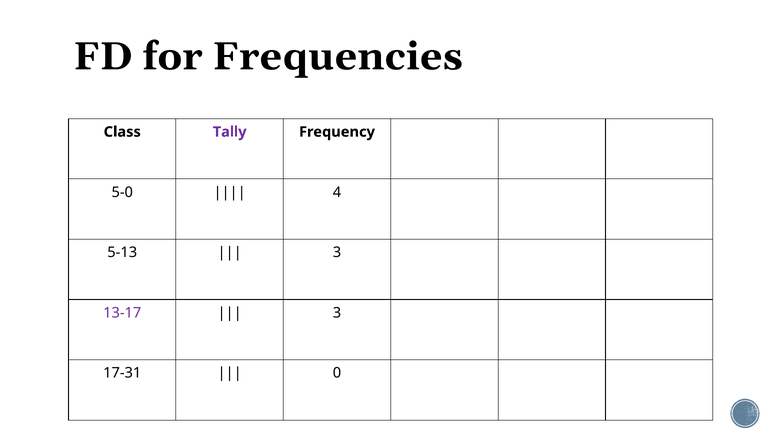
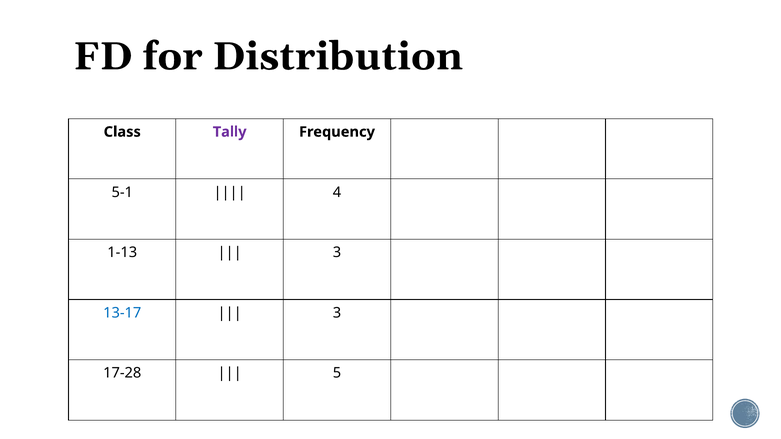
Frequencies: Frequencies -> Distribution (338, 56)
5-0: 5-0 -> 5-1 (122, 192)
5-13: 5-13 -> 1-13 (122, 253)
13-17 colour: purple -> blue (122, 313)
17-31: 17-31 -> 17-28 (122, 373)
0: 0 -> 5 (337, 373)
